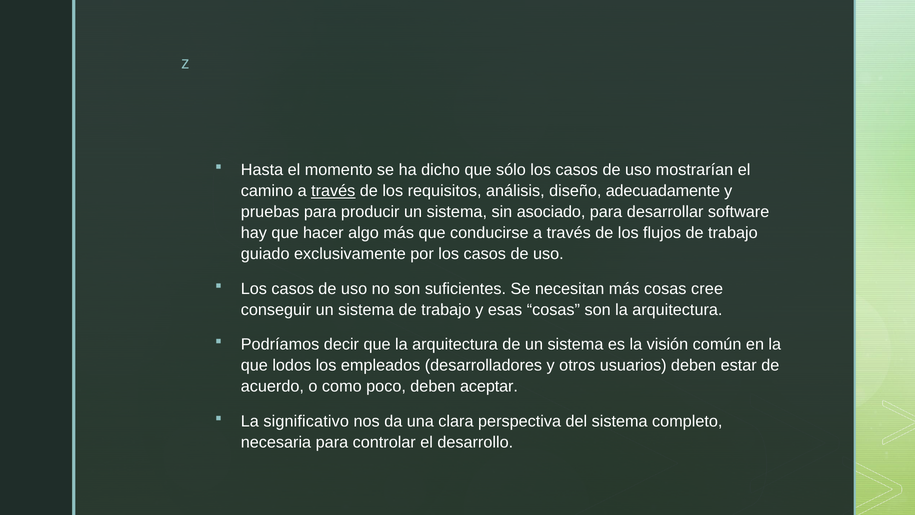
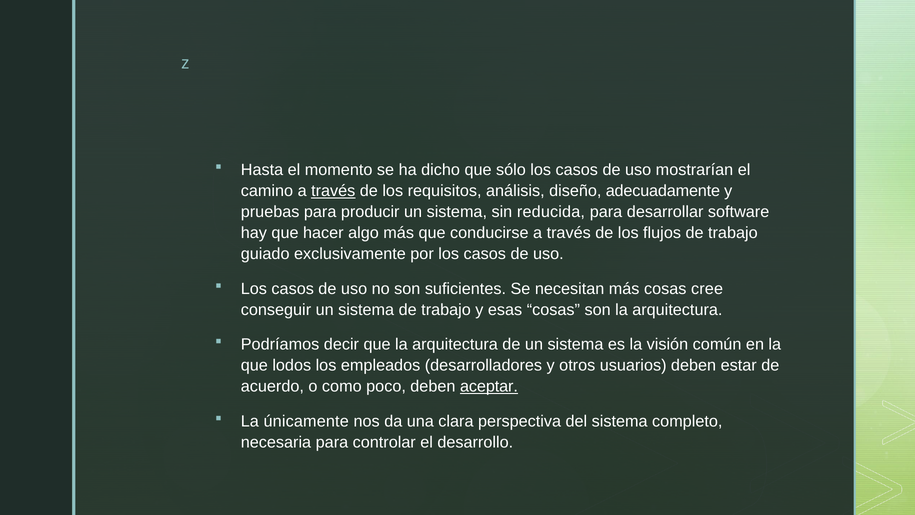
asociado: asociado -> reducida (551, 212)
aceptar underline: none -> present (489, 386)
significativo: significativo -> únicamente (306, 421)
